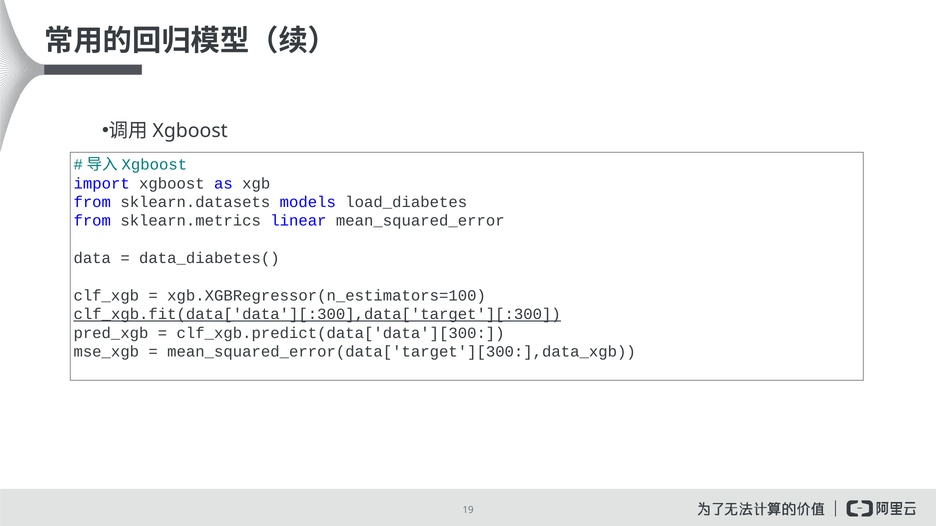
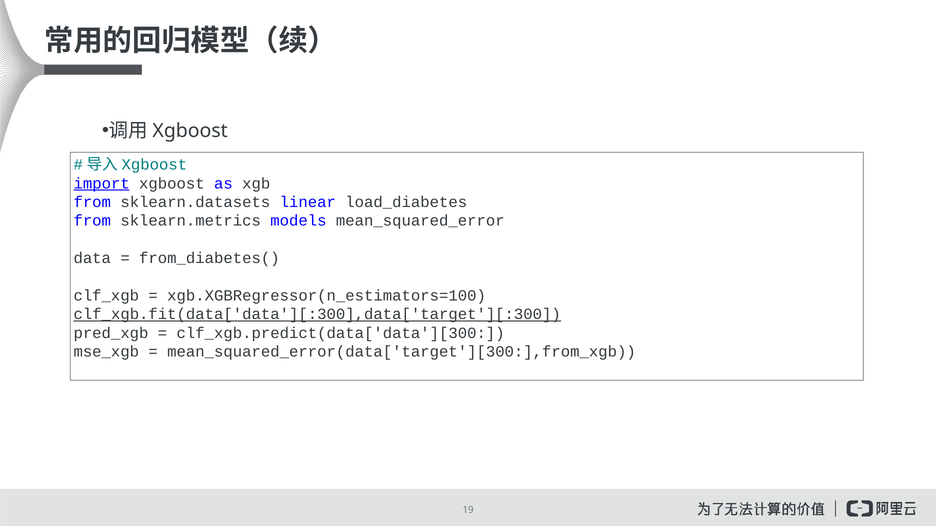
import underline: none -> present (102, 184)
models: models -> linear (308, 202)
linear: linear -> models (298, 221)
data_diabetes(: data_diabetes( -> from_diabetes( (209, 259)
mean_squared_error(data['target'][300:],data_xgb: mean_squared_error(data['target'][300:],data_xgb -> mean_squared_error(data['target'][300:],from_xgb (402, 352)
